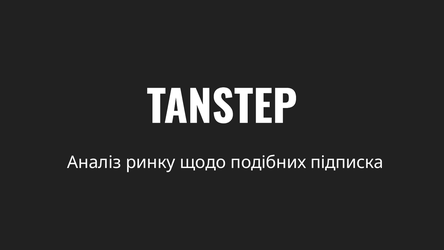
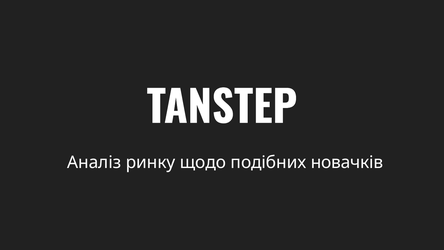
підписка: підписка -> новачків (347, 162)
